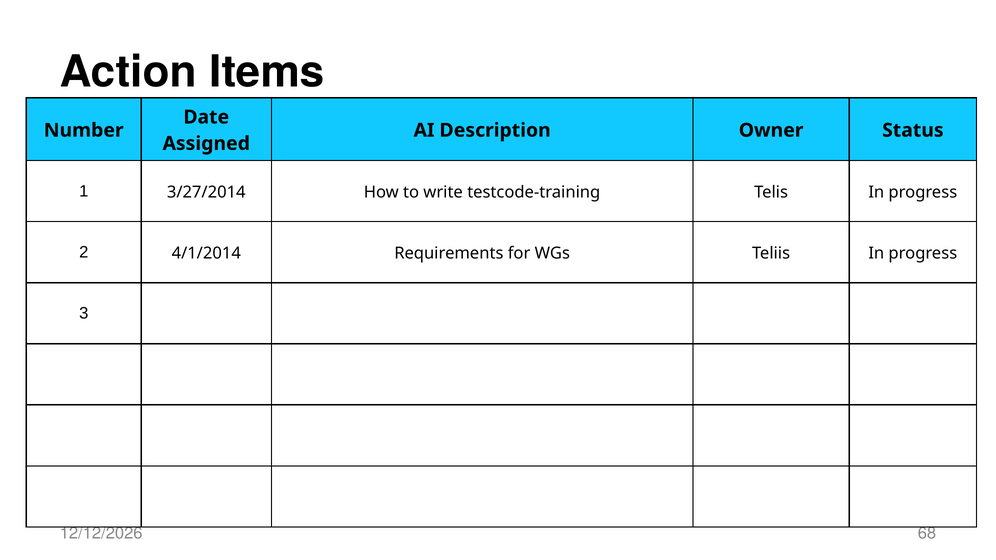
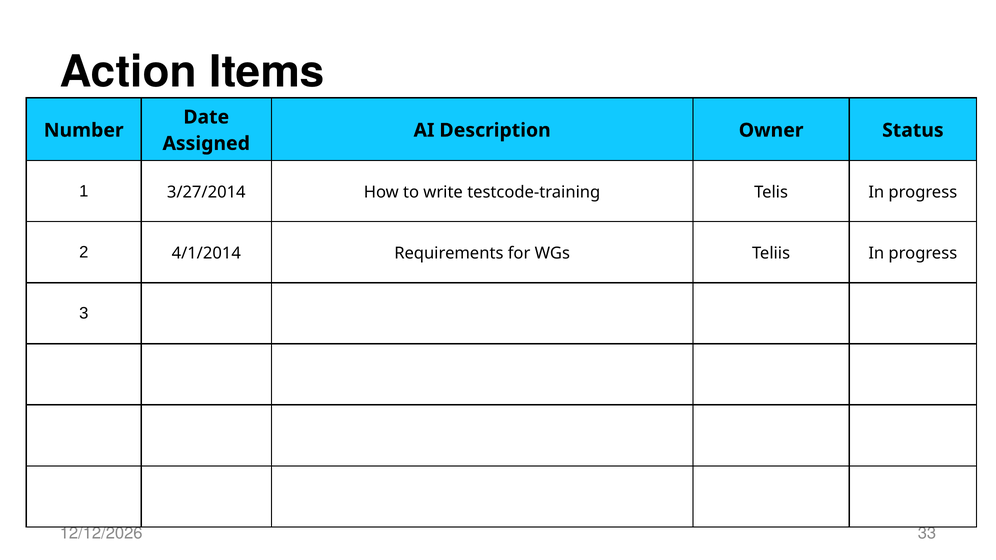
68: 68 -> 33 (927, 533)
